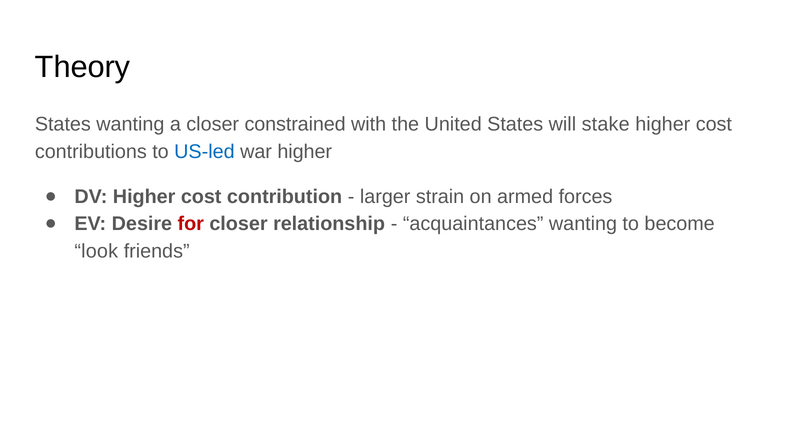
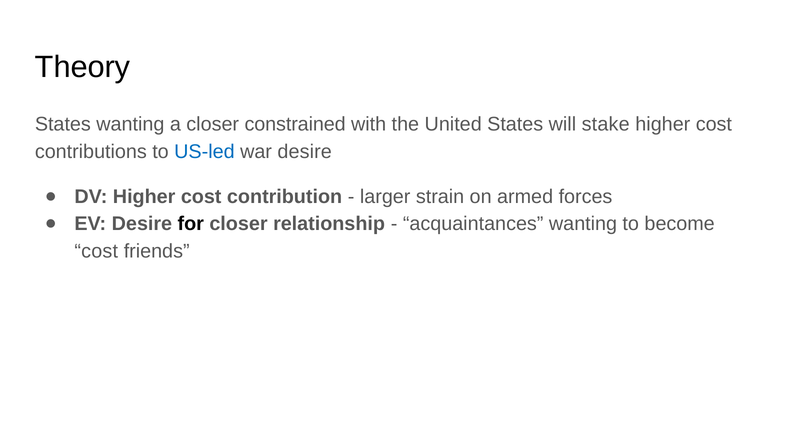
war higher: higher -> desire (305, 152)
for colour: red -> black (191, 224)
look: look -> cost (96, 251)
